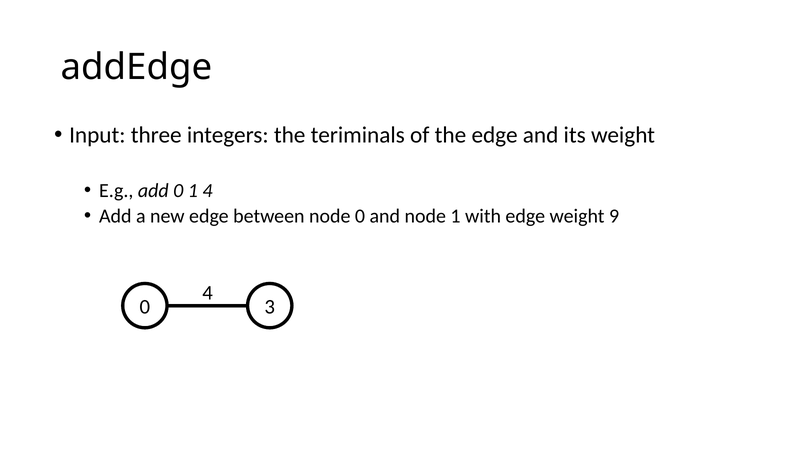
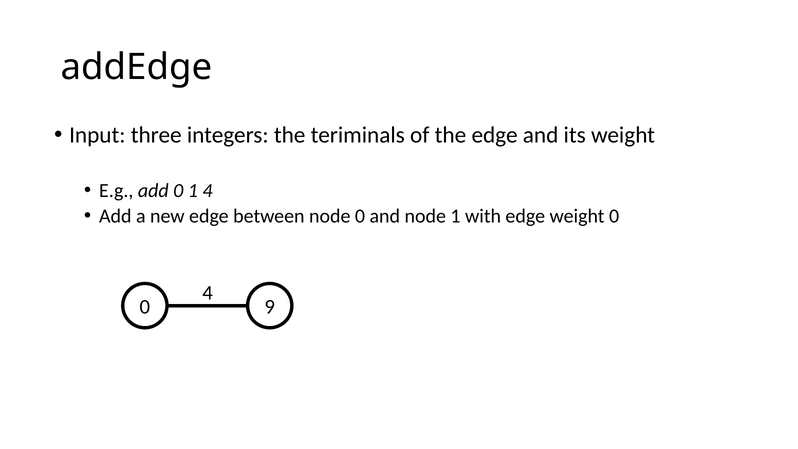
weight 9: 9 -> 0 (614, 216)
3: 3 -> 9 (270, 307)
